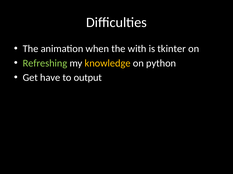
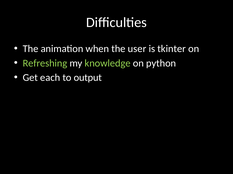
with: with -> user (137, 49)
knowledge colour: yellow -> light green (108, 63)
have: have -> each (50, 78)
